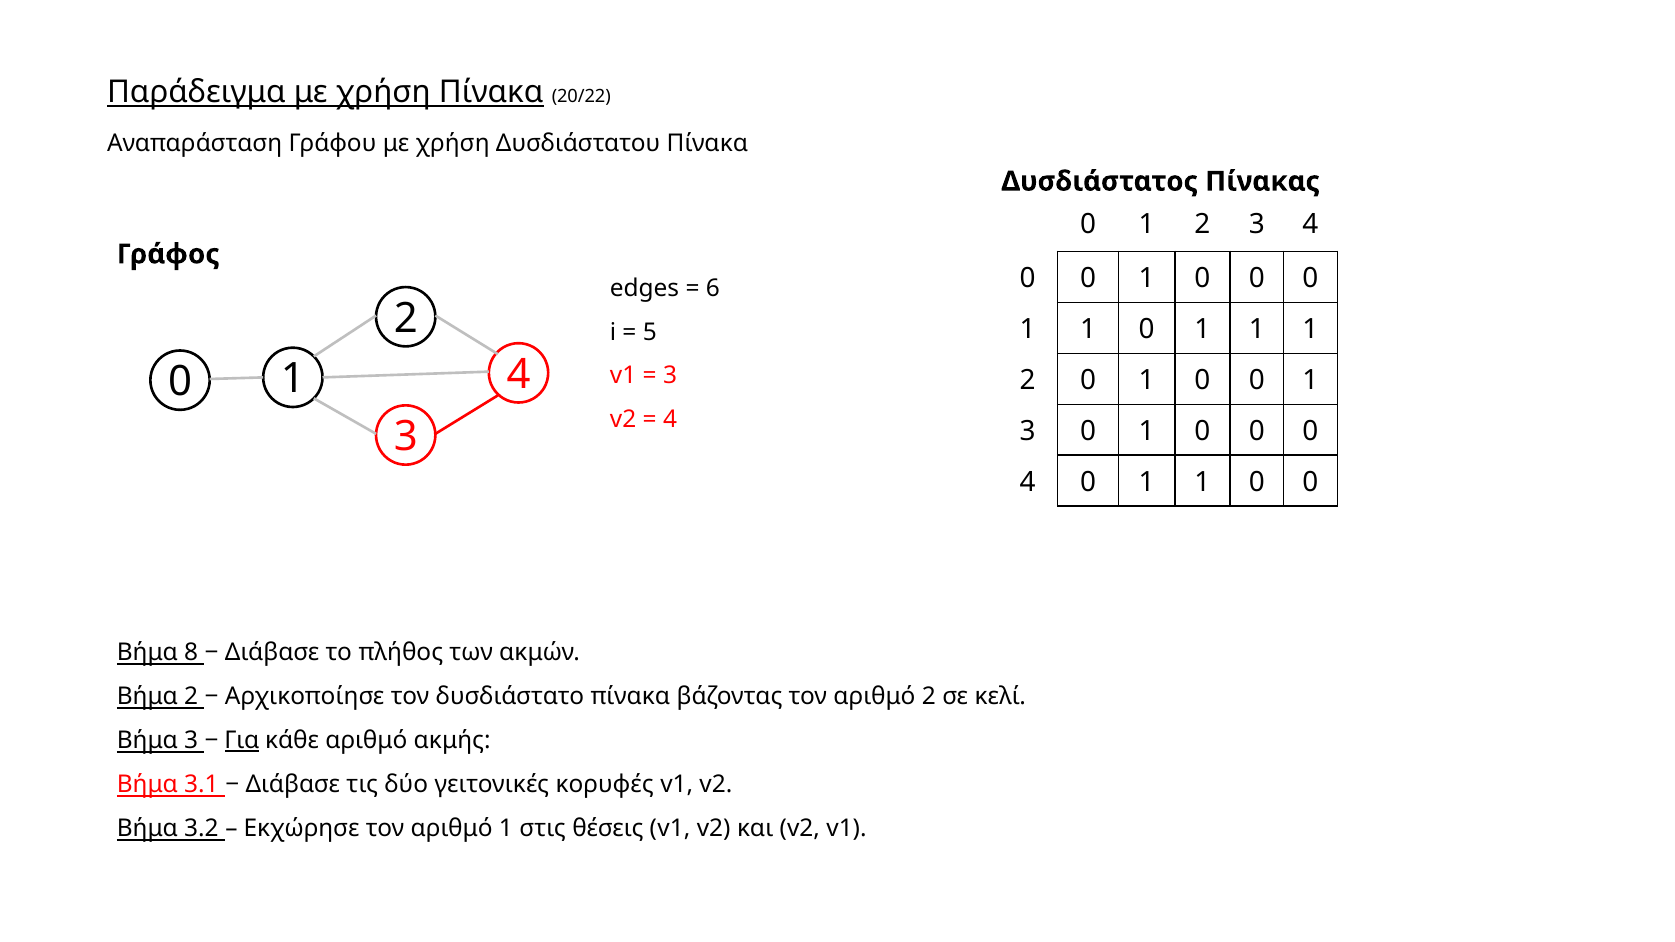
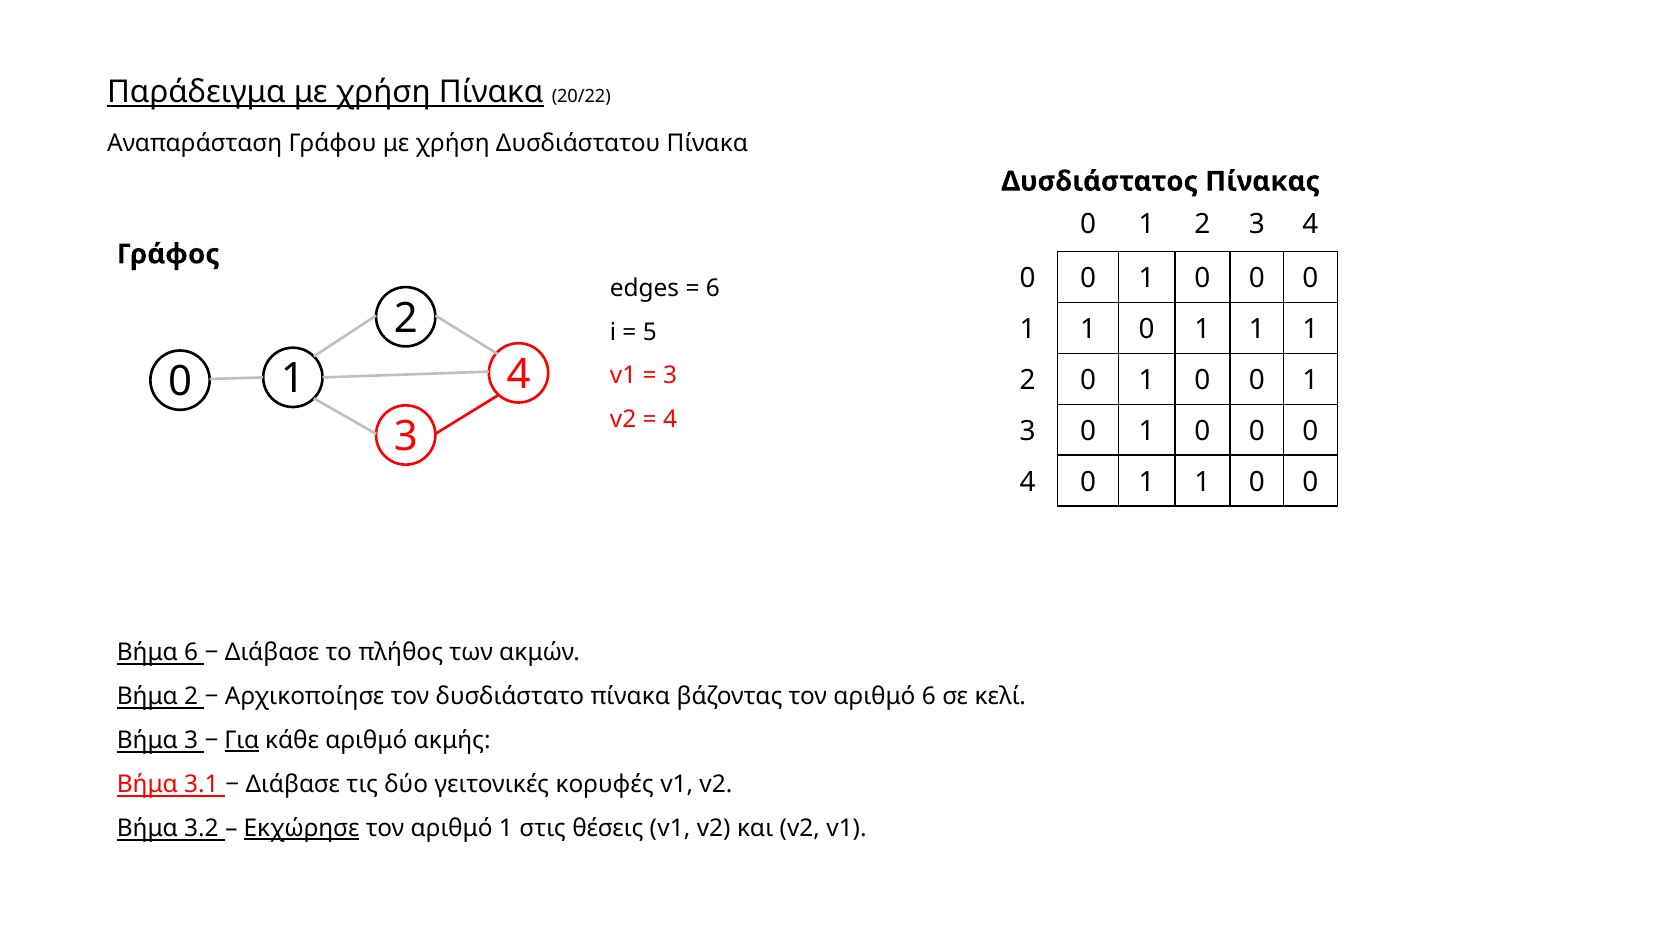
Βήμα 8: 8 -> 6 (191, 653)
αριθμό 2: 2 -> 6 (929, 697)
Εκχώρησε underline: none -> present (302, 829)
